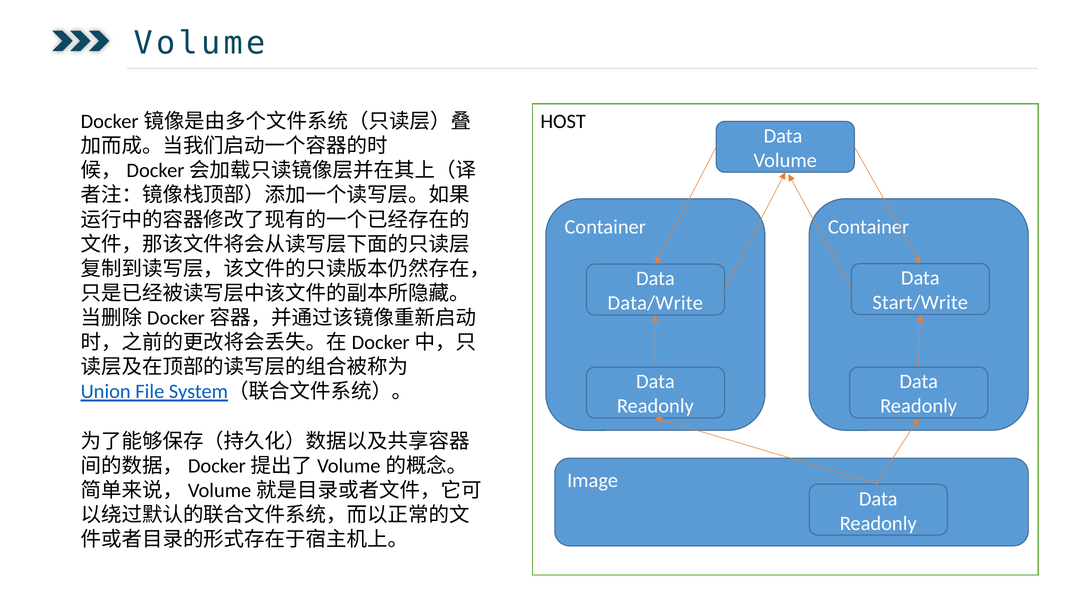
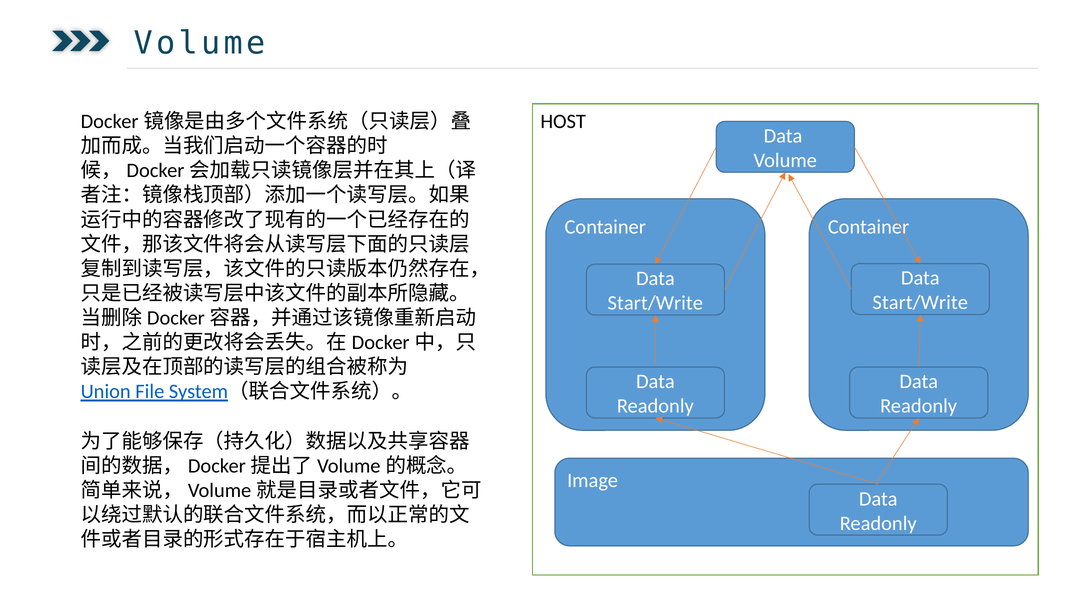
Data/Write: Data/Write -> Start/Write (655, 303)
